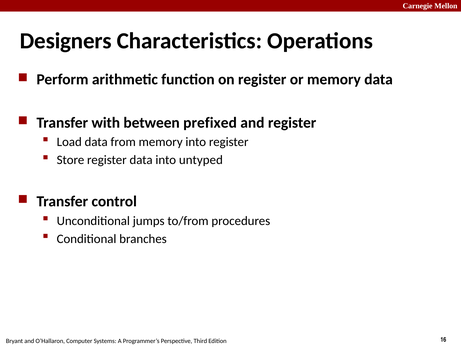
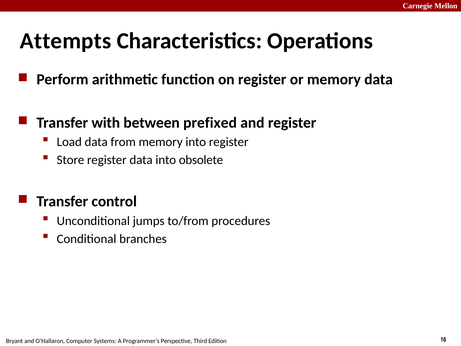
Designers: Designers -> Attempts (66, 41)
untyped: untyped -> obsolete (201, 160)
